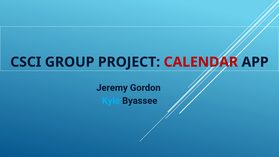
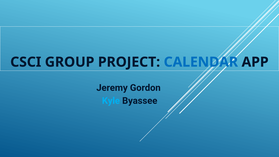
CALENDAR colour: red -> blue (201, 62)
